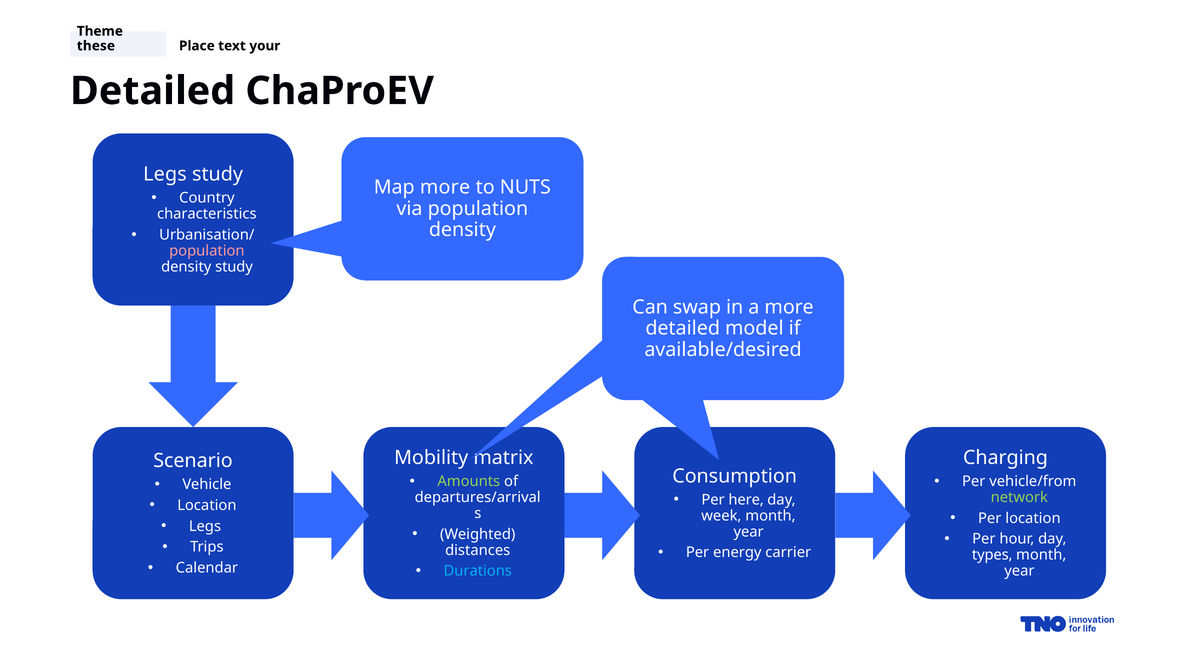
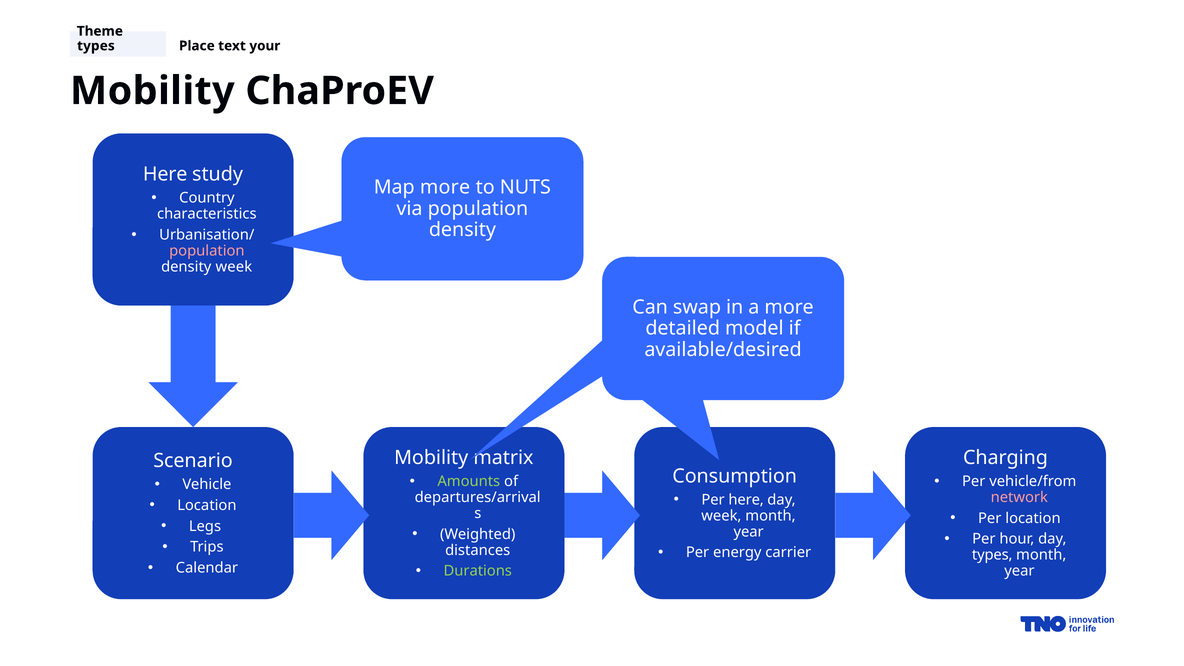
these: these -> types (96, 46)
Detailed: Detailed -> Mobility (152, 91)
Legs: Legs -> Here (165, 174)
density study: study -> week (234, 267)
network colour: light green -> pink (1019, 497)
Durations colour: light blue -> light green (478, 571)
